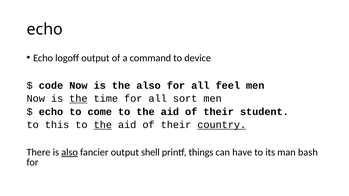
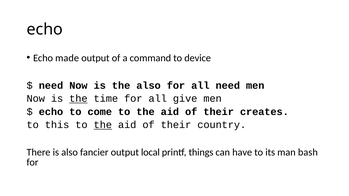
logoff: logoff -> made (67, 58)
code: code -> need (51, 86)
all feel: feel -> need (228, 86)
sort: sort -> give (185, 99)
student: student -> creates (264, 112)
country underline: present -> none (222, 125)
also underline: present -> none (70, 153)
shell: shell -> local (150, 153)
